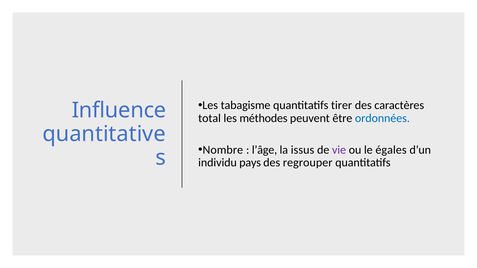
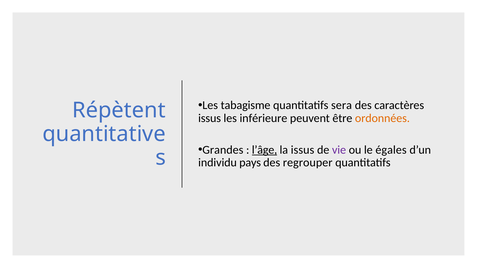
tirer: tirer -> sera (342, 105)
Influence: Influence -> Répètent (119, 110)
total: total -> issus (210, 118)
méthodes: méthodes -> inférieure (263, 118)
ordonnées colour: blue -> orange (382, 118)
Nombre: Nombre -> Grandes (223, 150)
l’âge underline: none -> present (265, 150)
